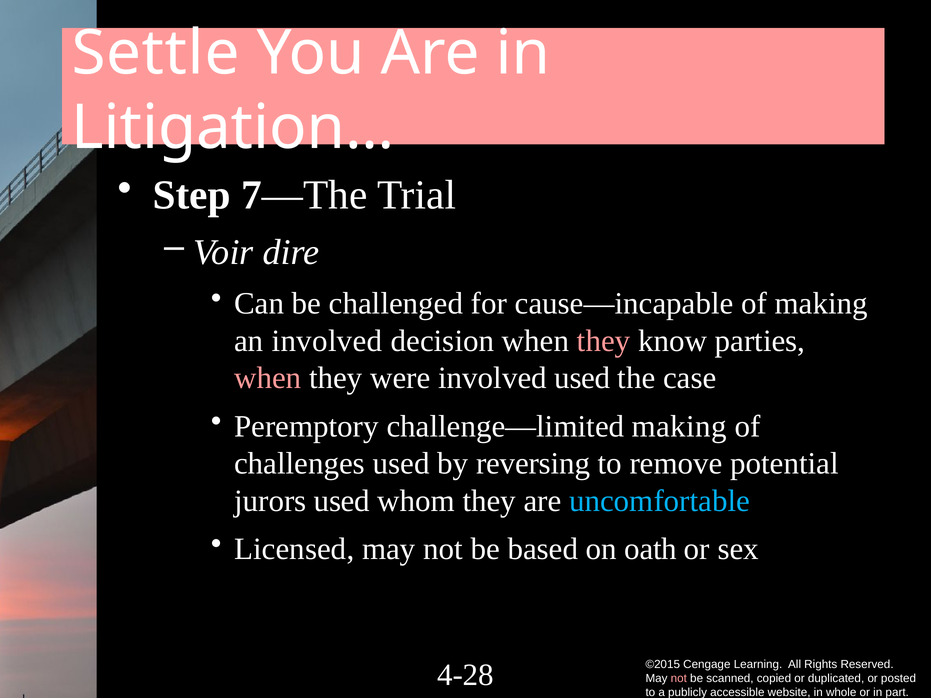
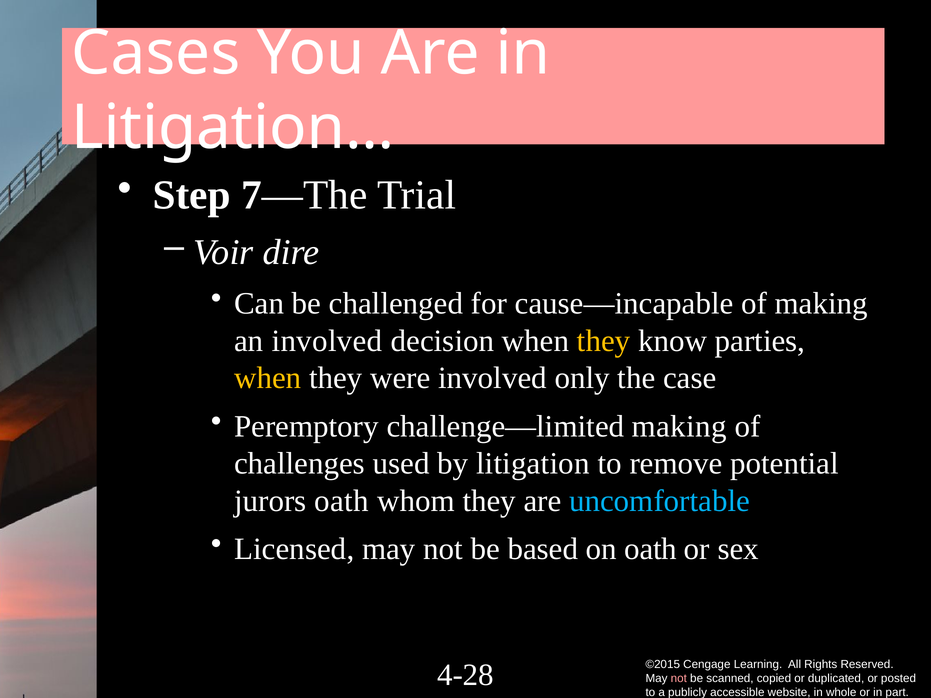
Settle: Settle -> Cases (156, 53)
they colour: pink -> yellow (604, 341)
when colour: pink -> yellow (268, 378)
involved used: used -> only (582, 378)
reversing: reversing -> litigation (533, 464)
jurors used: used -> oath (342, 501)
